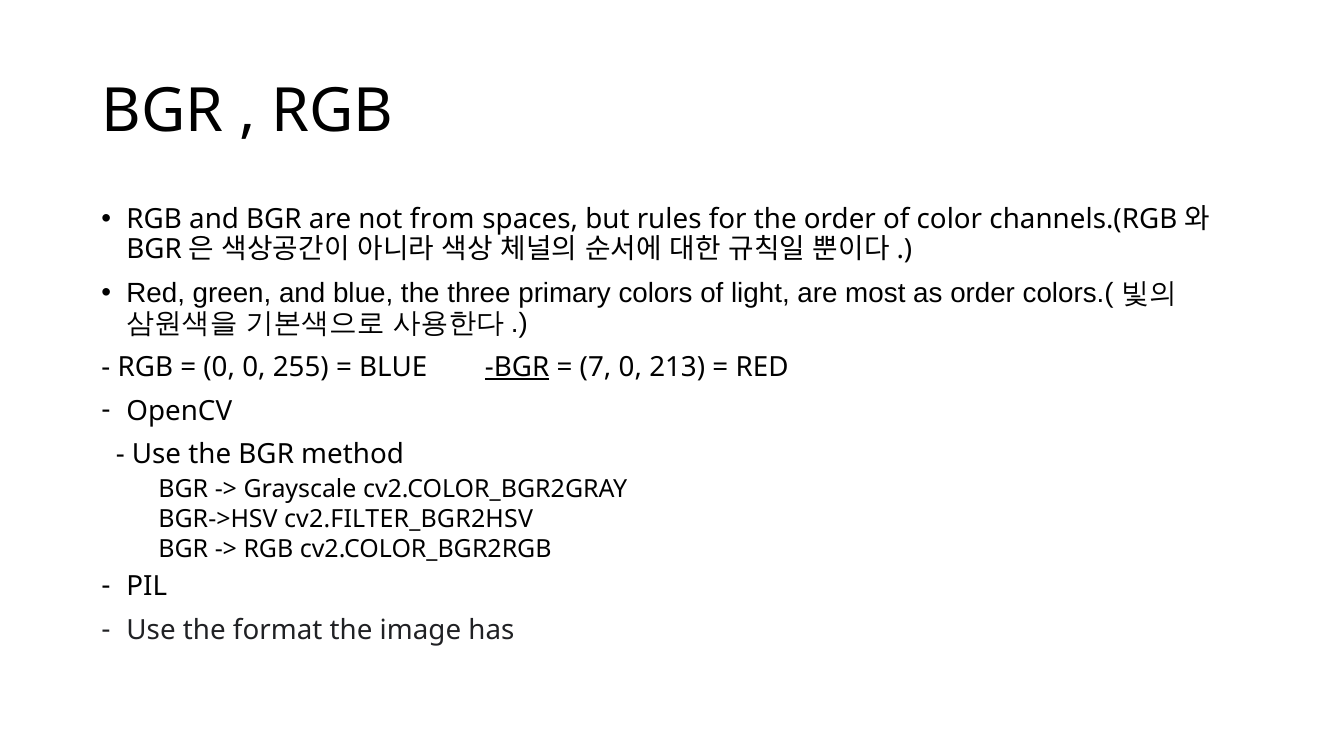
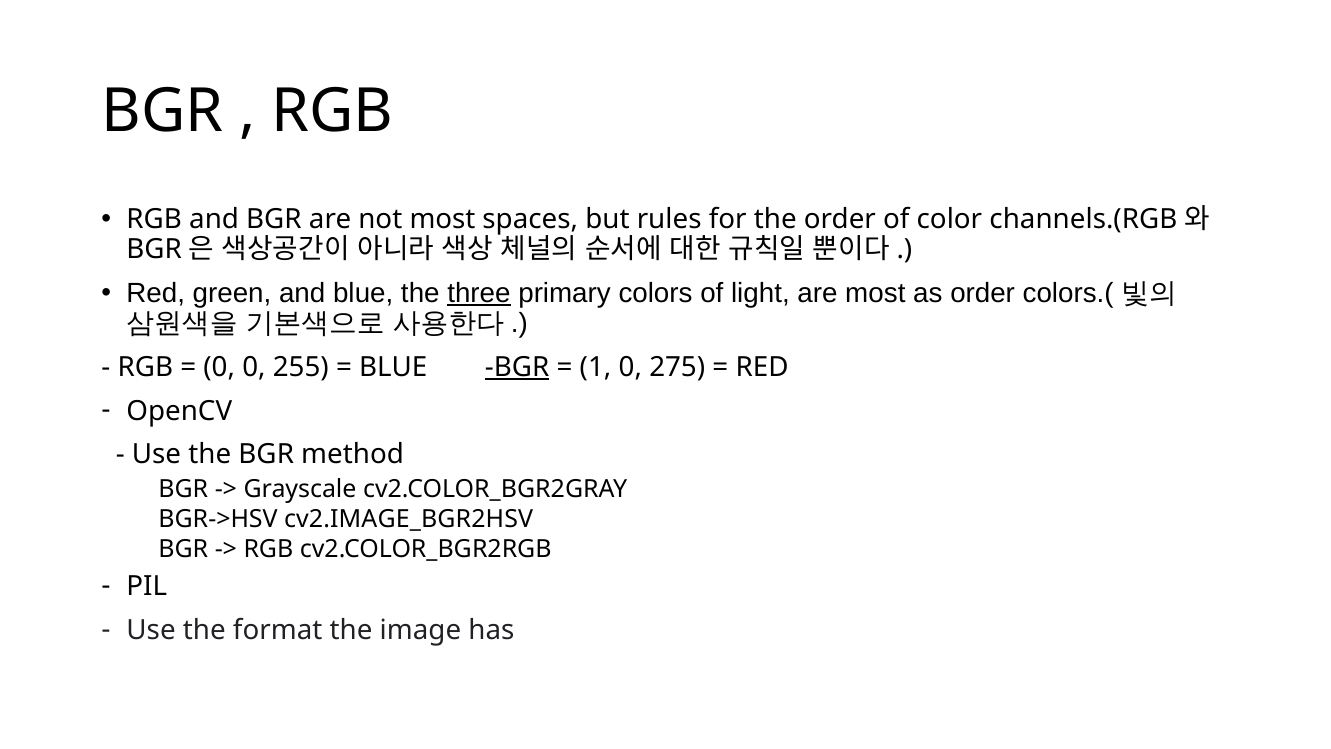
not from: from -> most (442, 219)
three underline: none -> present (479, 293)
7: 7 -> 1 (596, 367)
213: 213 -> 275 (677, 367)
cv2.FILTER_BGR2HSV: cv2.FILTER_BGR2HSV -> cv2.IMAGE_BGR2HSV (409, 519)
